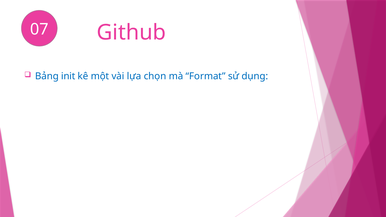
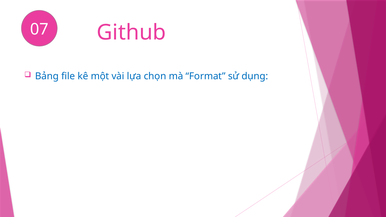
init: init -> file (68, 76)
